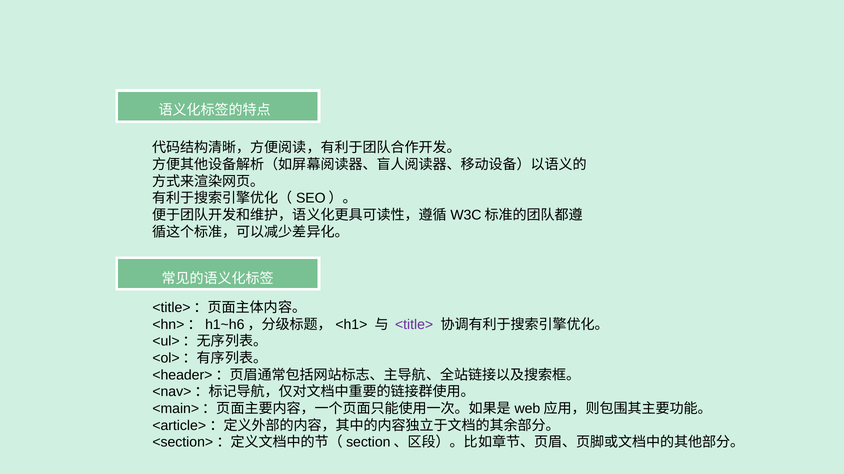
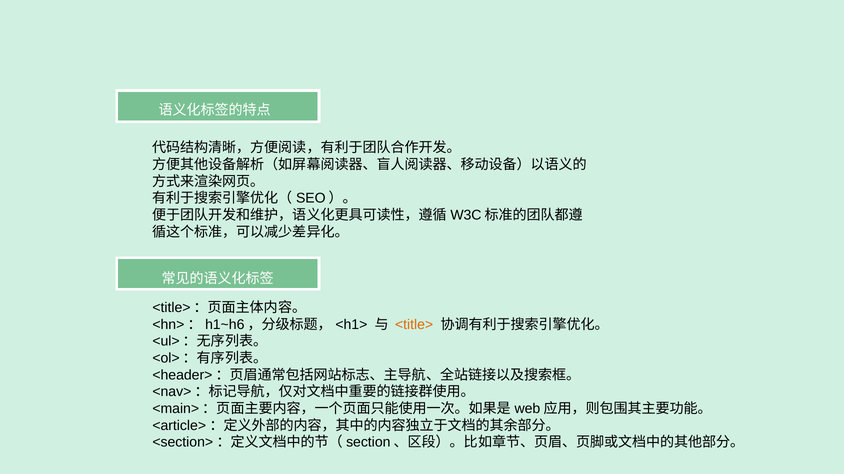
<title> colour: purple -> orange (414, 325)
